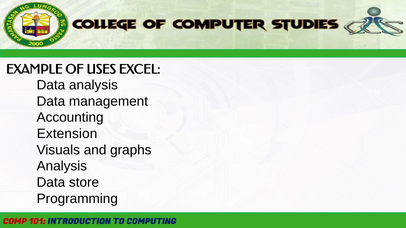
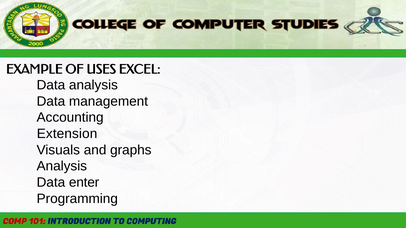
store: store -> enter (84, 183)
